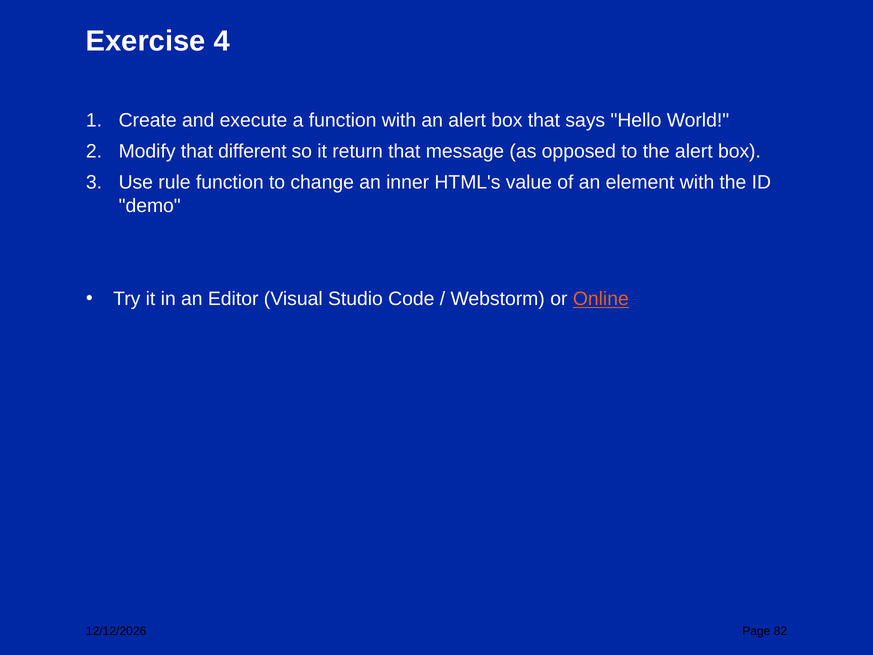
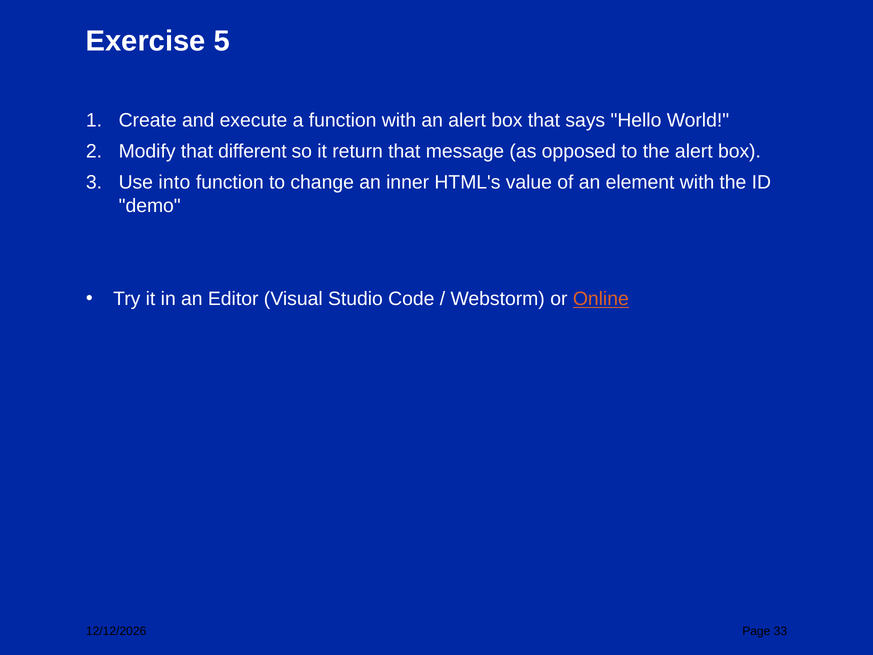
4: 4 -> 5 (222, 41)
rule: rule -> into (174, 183)
82: 82 -> 33 (780, 631)
